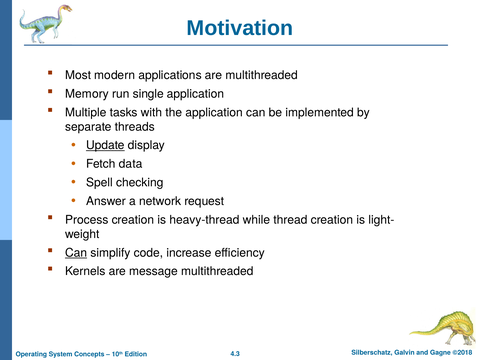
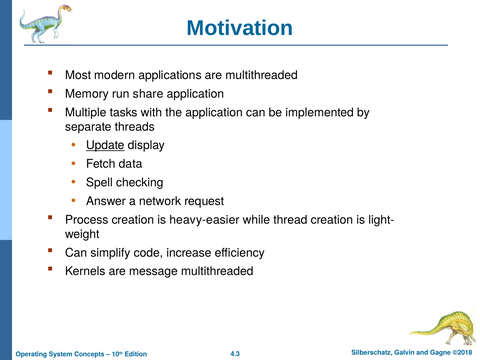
single: single -> share (148, 94)
heavy-thread: heavy-thread -> heavy-easier (205, 220)
Can underline: present -> none (76, 253)
